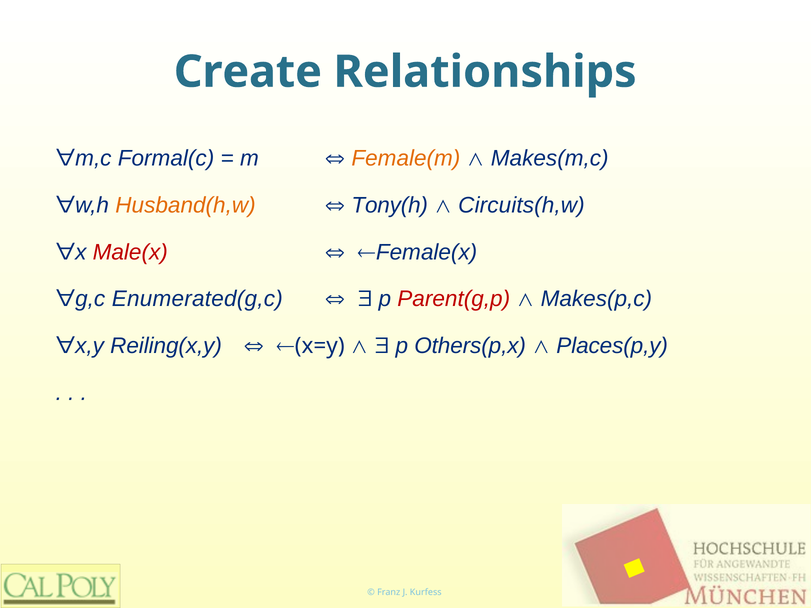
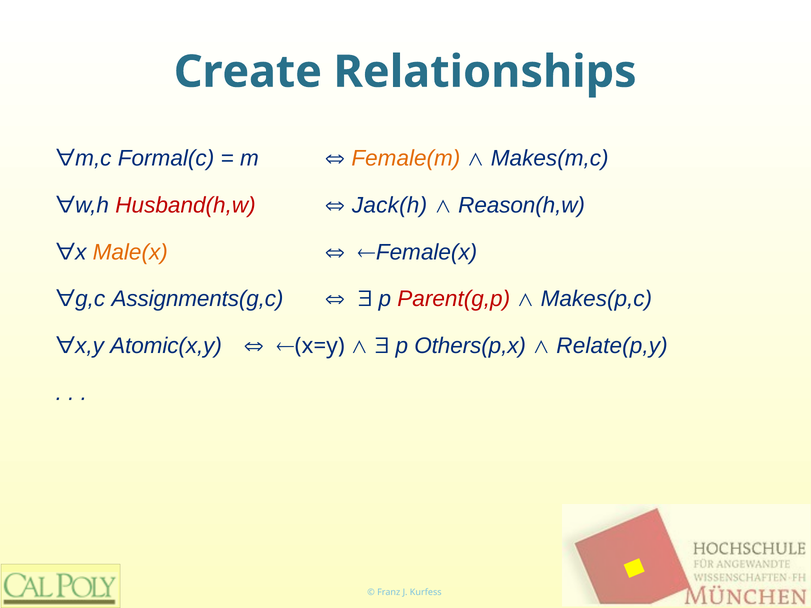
Husband(h,w colour: orange -> red (186, 205)
Tony(h: Tony(h -> Jack(h (390, 205)
Circuits(h,w: Circuits(h,w -> Reason(h,w (522, 205)
Male(x colour: red -> orange (130, 252)
Enumerated(g,c: Enumerated(g,c -> Assignments(g,c (197, 299)
Reiling(x,y: Reiling(x,y -> Atomic(x,y (166, 346)
Places(p,y: Places(p,y -> Relate(p,y (612, 346)
